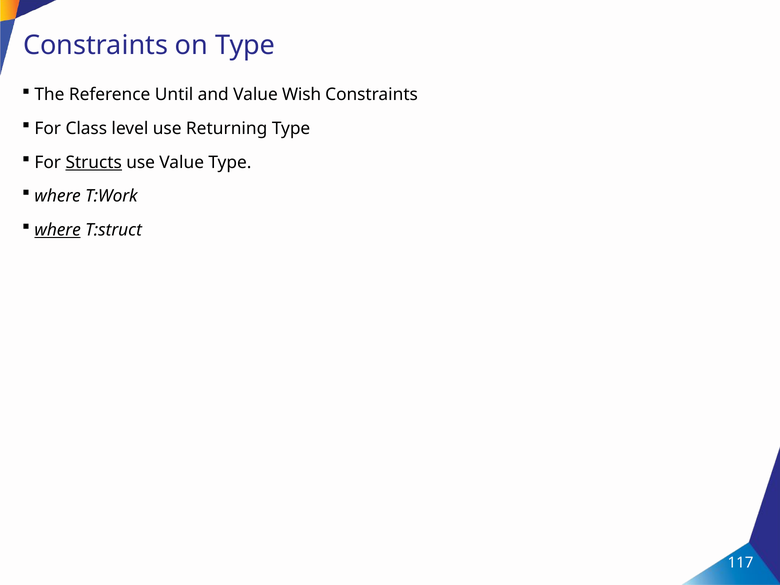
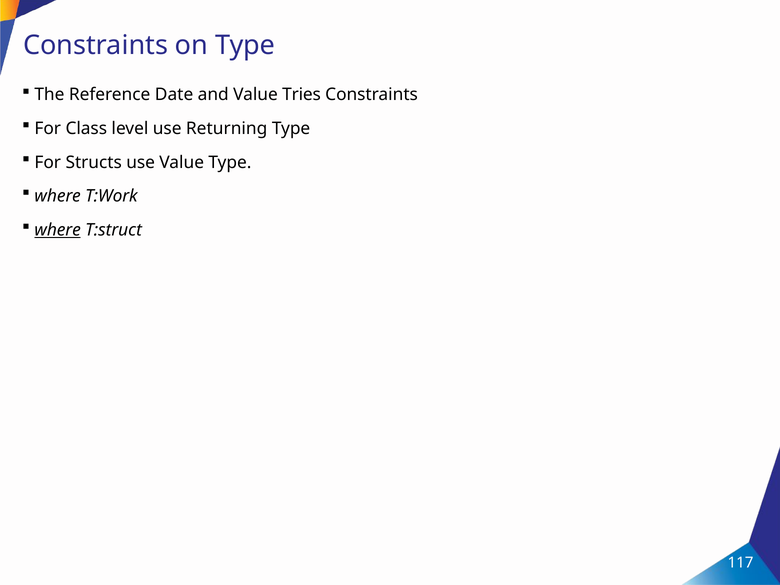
Until: Until -> Date (174, 95)
Wish: Wish -> Tries (302, 95)
Structs underline: present -> none (94, 162)
